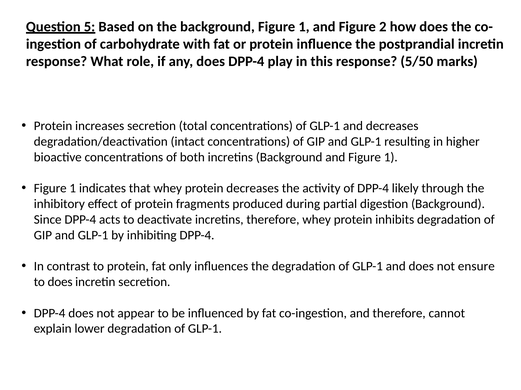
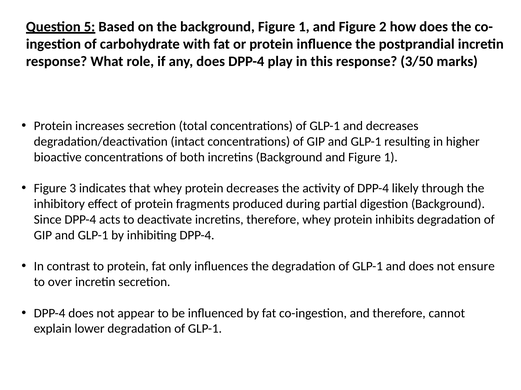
5/50: 5/50 -> 3/50 (417, 61)
1: 1 -> 3 (73, 189)
to does: does -> over (60, 282)
